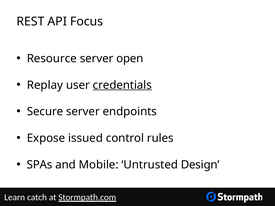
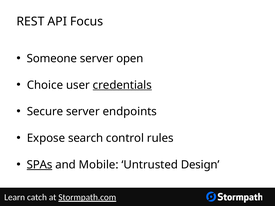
Resource: Resource -> Someone (52, 59)
Replay: Replay -> Choice (45, 85)
issued: issued -> search (86, 138)
SPAs underline: none -> present (40, 165)
